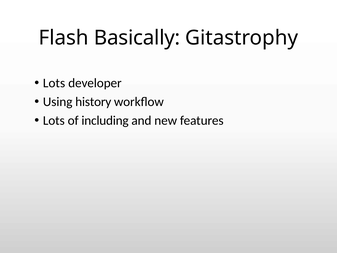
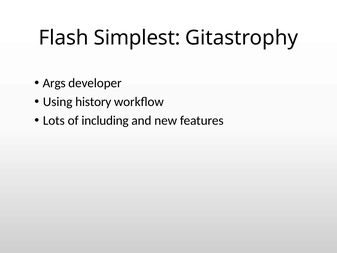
Basically: Basically -> Simplest (137, 38)
Lots: Lots -> Args (54, 83)
